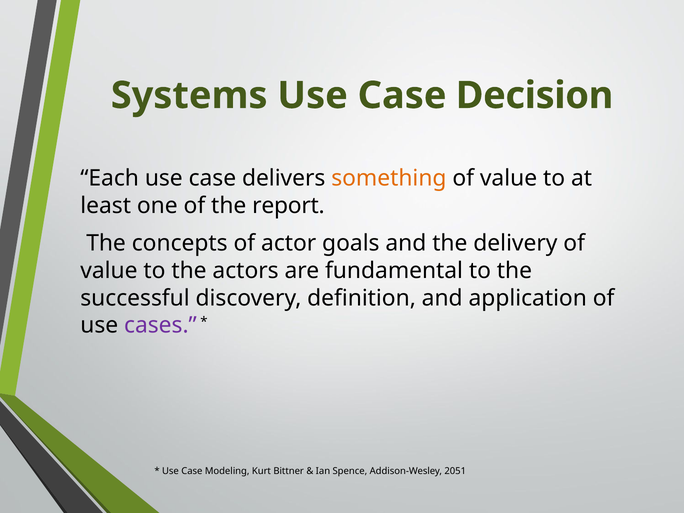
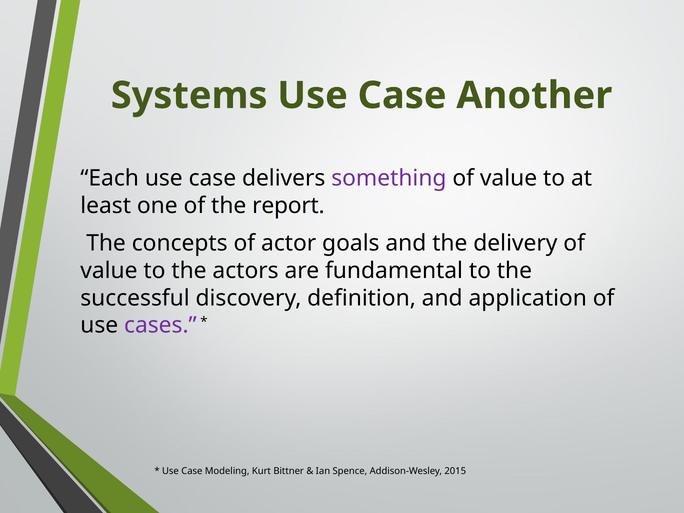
Decision: Decision -> Another (534, 96)
something colour: orange -> purple (389, 178)
2051: 2051 -> 2015 (455, 471)
